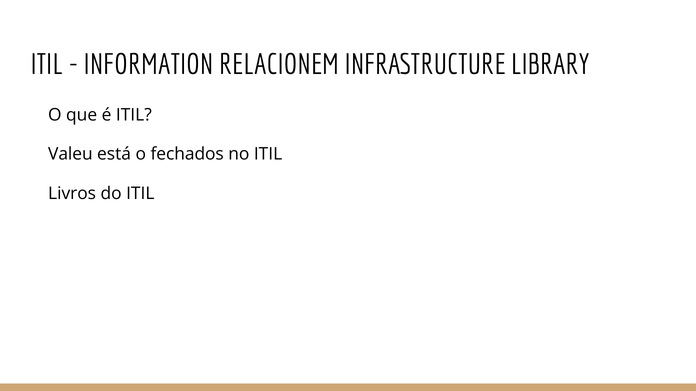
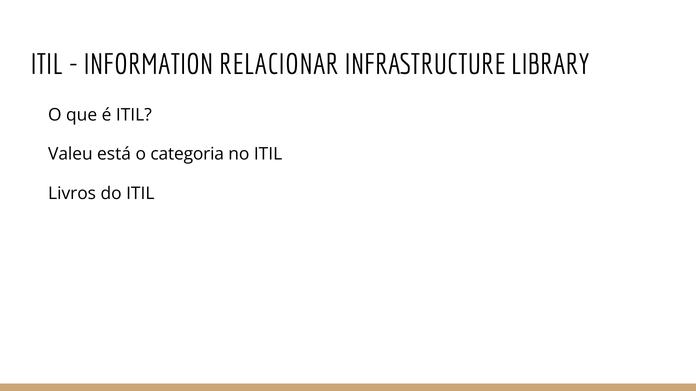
RELACIONEM: RELACIONEM -> RELACIONAR (279, 65)
fechados: fechados -> categoria (187, 154)
